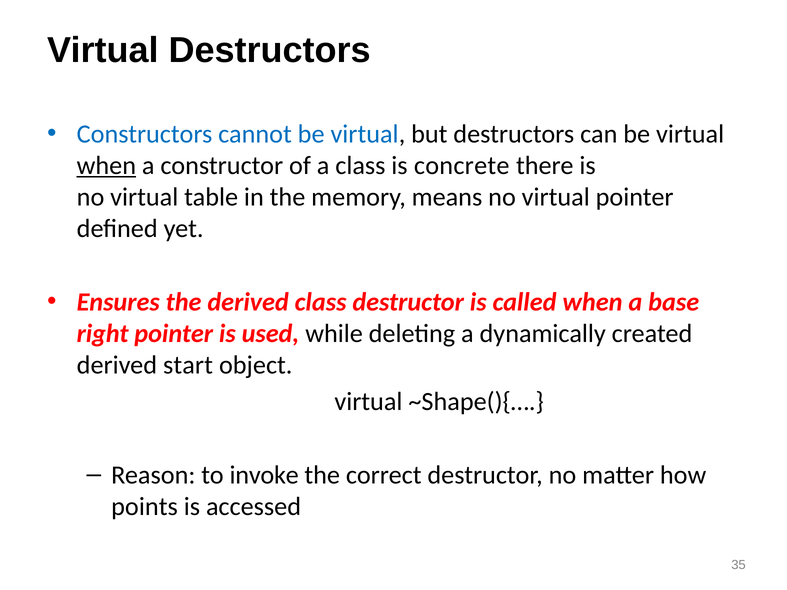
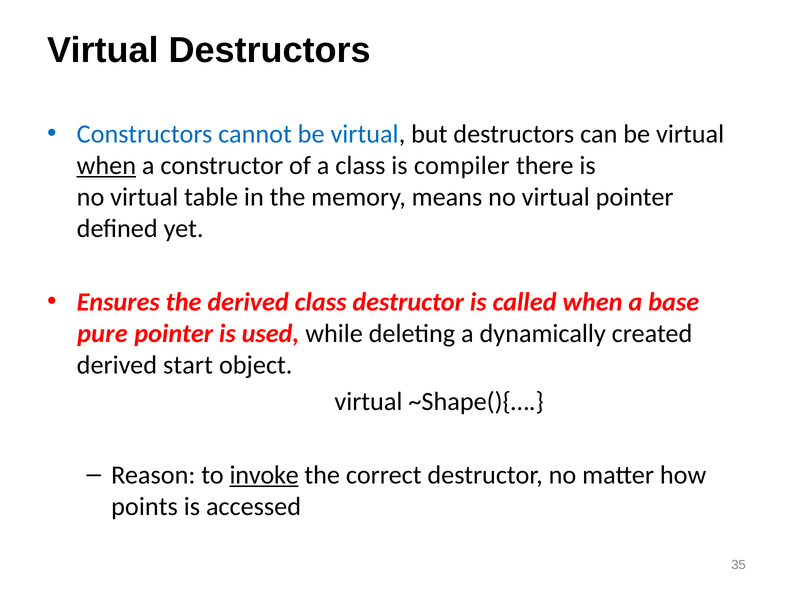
concrete: concrete -> compiler (462, 166)
right: right -> pure (102, 334)
invoke underline: none -> present (264, 475)
